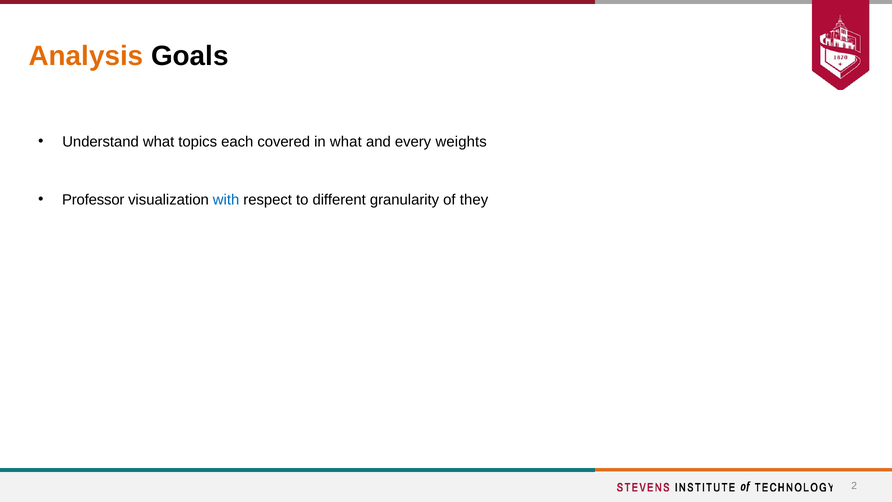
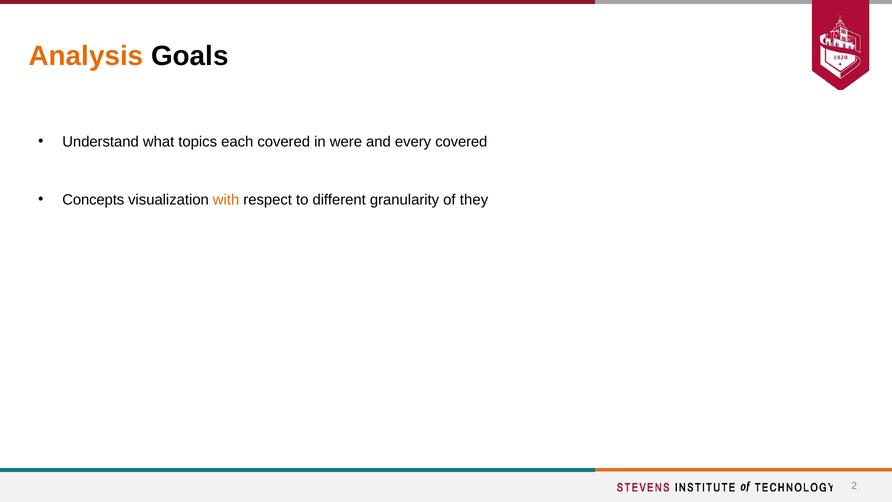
in what: what -> were (346, 142)
every weights: weights -> covered (461, 142)
Professor: Professor -> Concepts (93, 200)
with colour: blue -> orange (226, 200)
